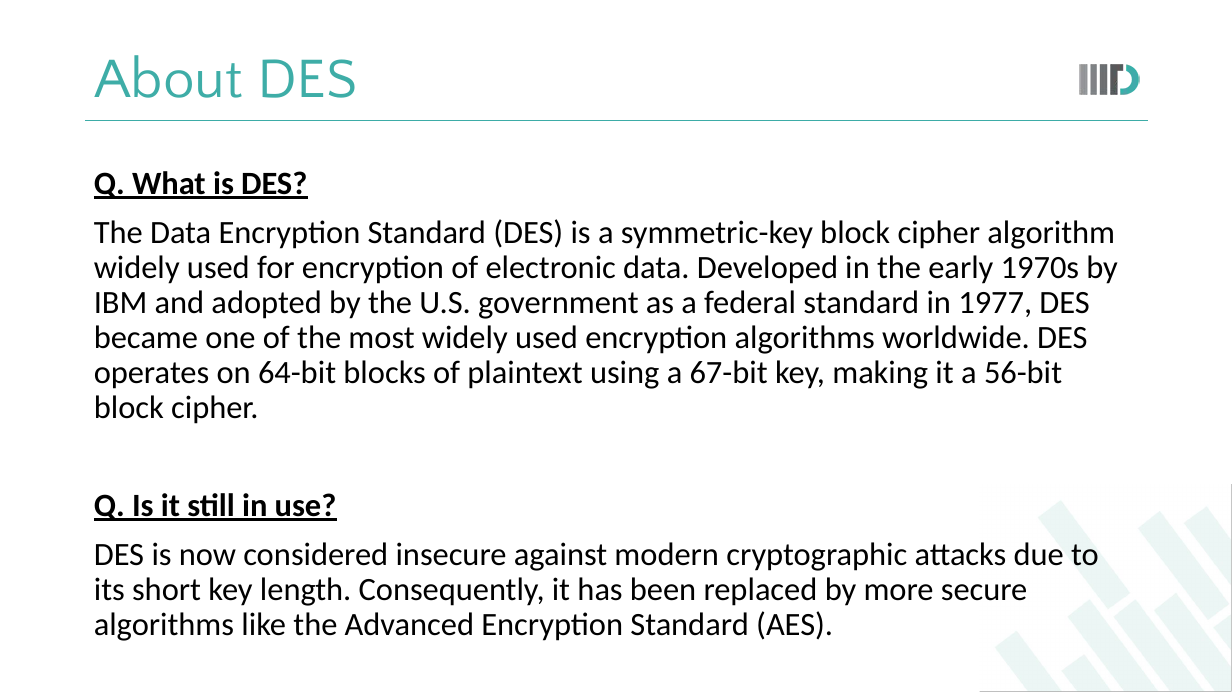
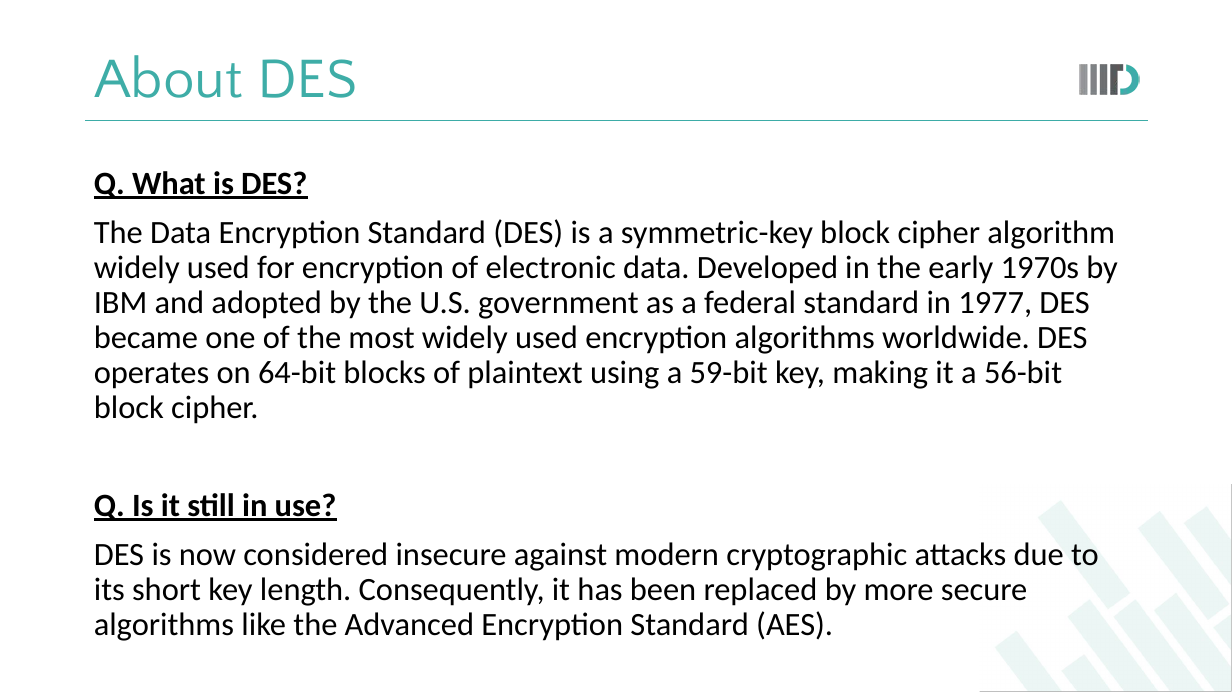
67-bit: 67-bit -> 59-bit (729, 373)
